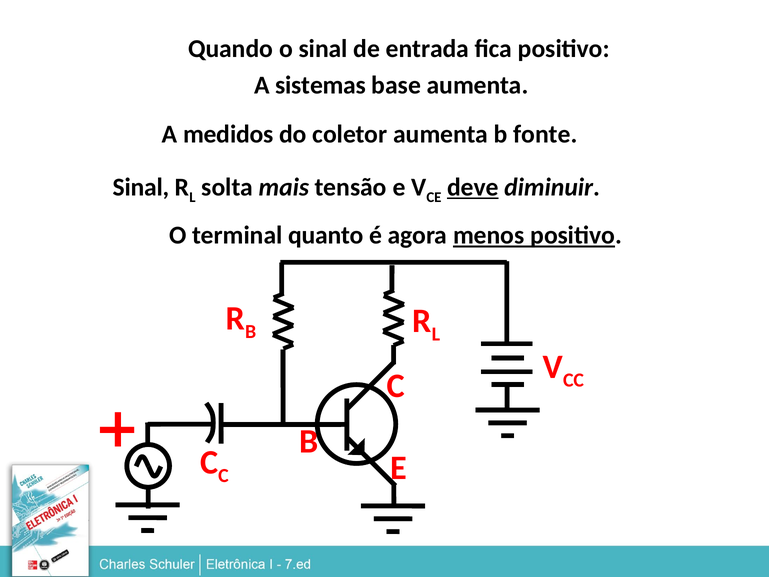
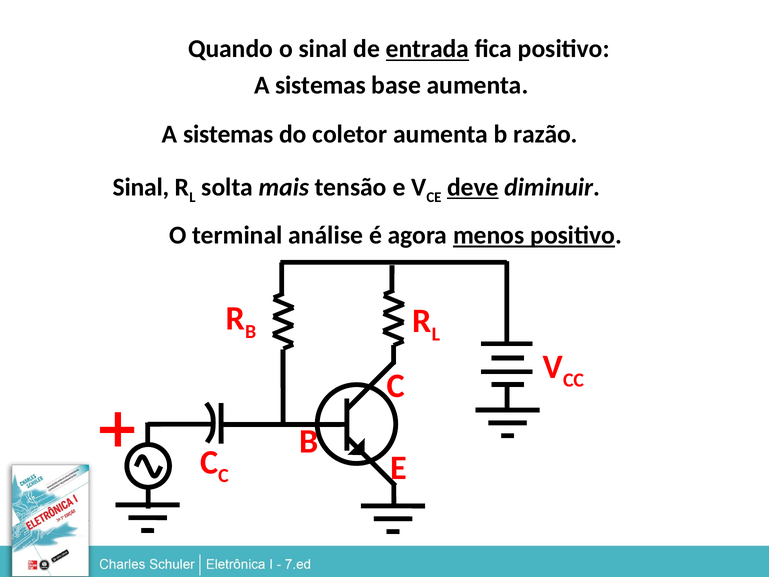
entrada underline: none -> present (427, 49)
medidos: medidos -> sistemas (228, 134)
fonte: fonte -> razão (546, 134)
quanto: quanto -> análise (326, 235)
